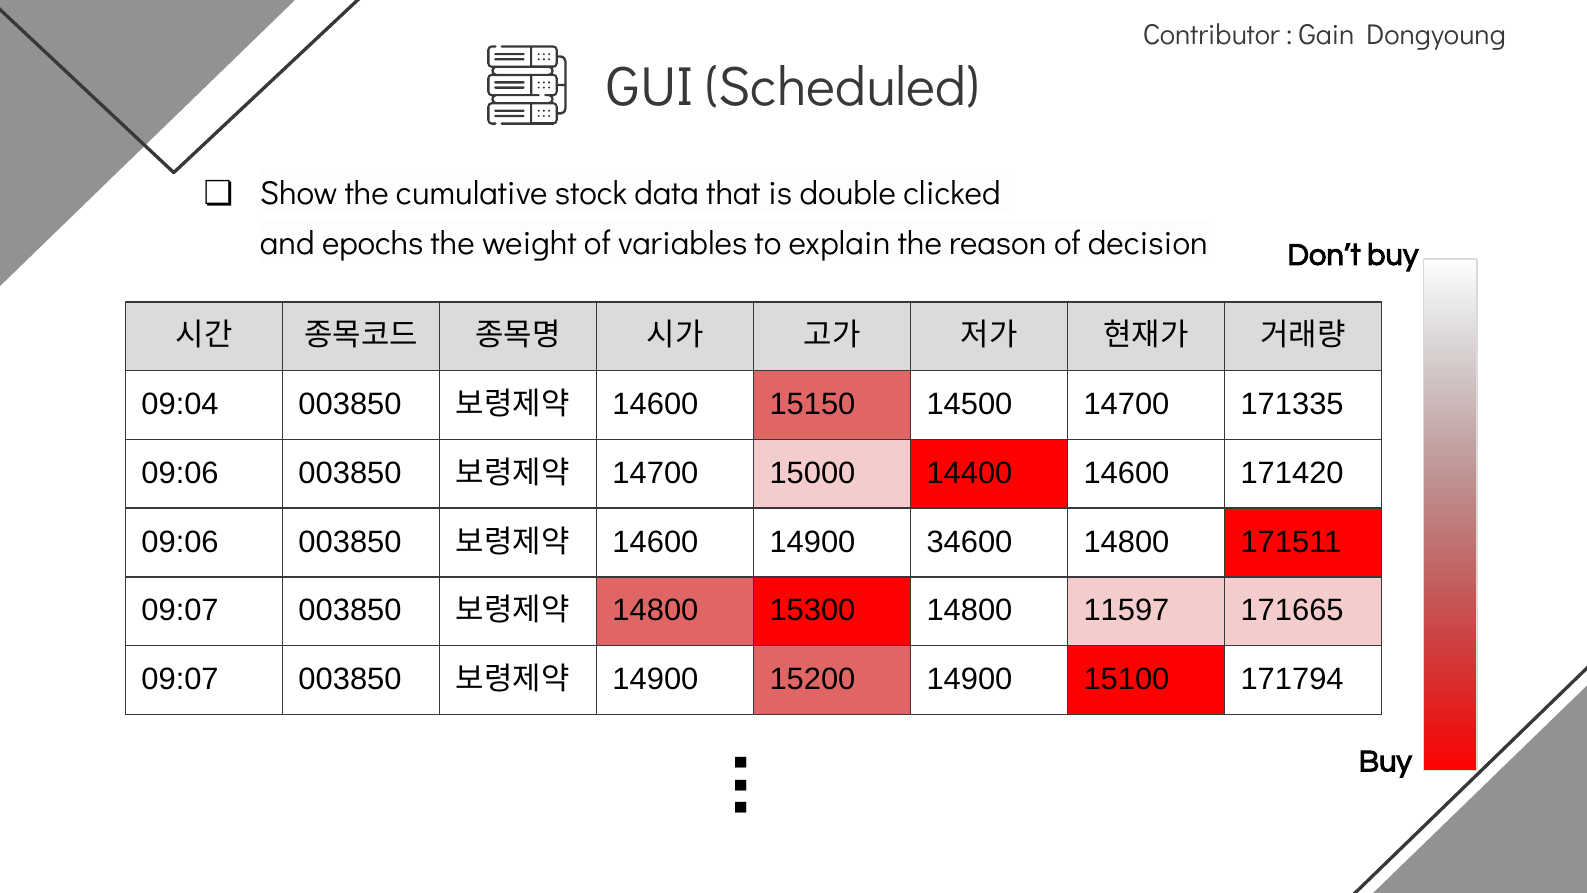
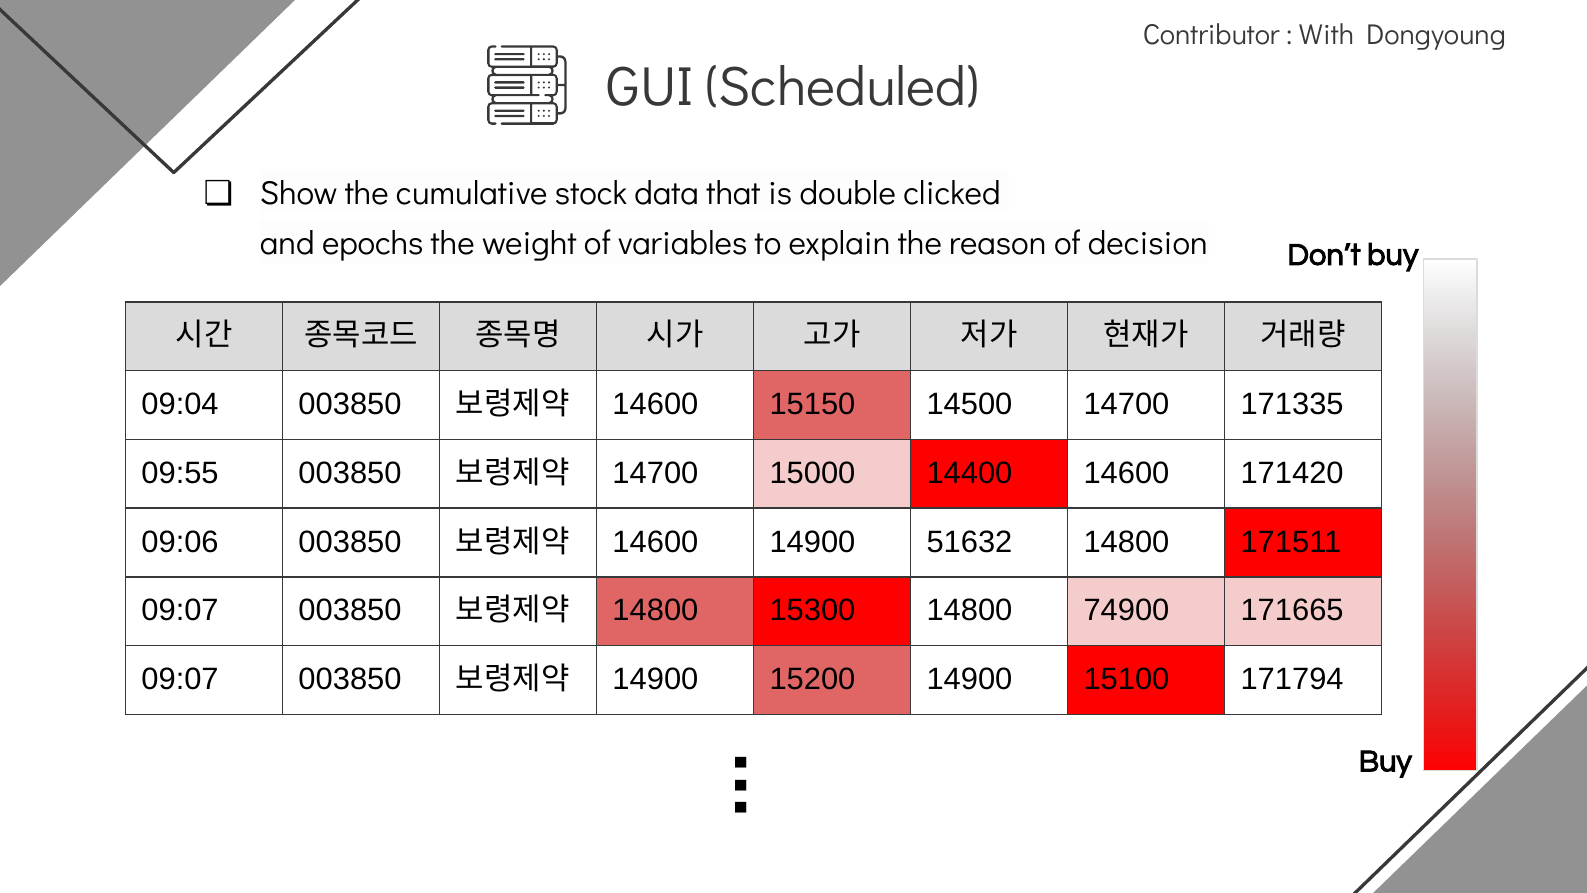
Gain: Gain -> With (1326, 35)
09:06: 09:06 -> 09:55 (180, 473)
34600: 34600 -> 51632 (969, 542)
11597: 11597 -> 74900 (1126, 610)
